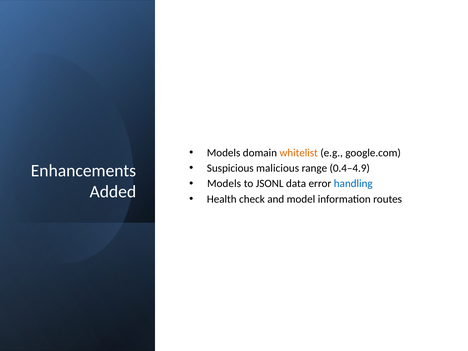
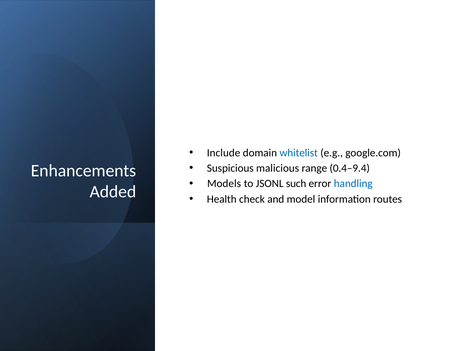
Models: Models -> Include (224, 153)
whitelist colour: orange -> blue (299, 153)
0.4–4.9: 0.4–4.9 -> 0.4–9.4 (350, 168)
data: data -> such (296, 184)
